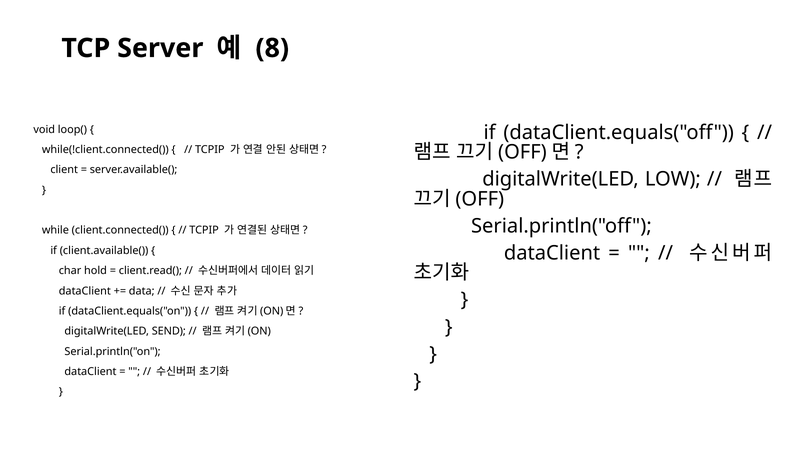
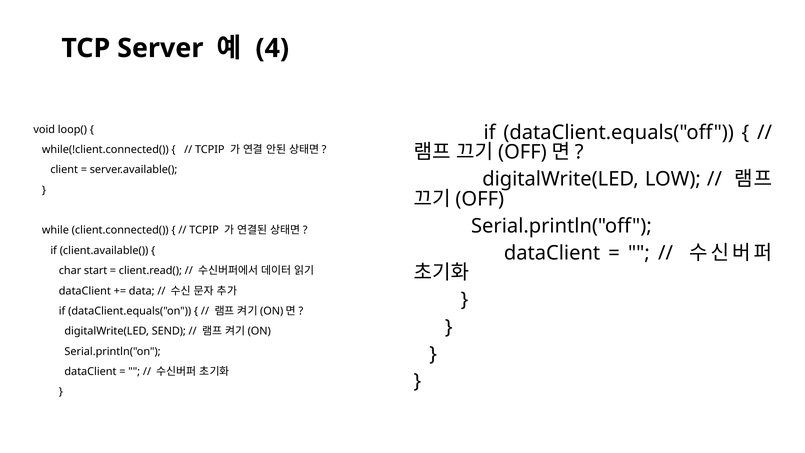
8: 8 -> 4 (272, 48)
hold: hold -> start (96, 271)
